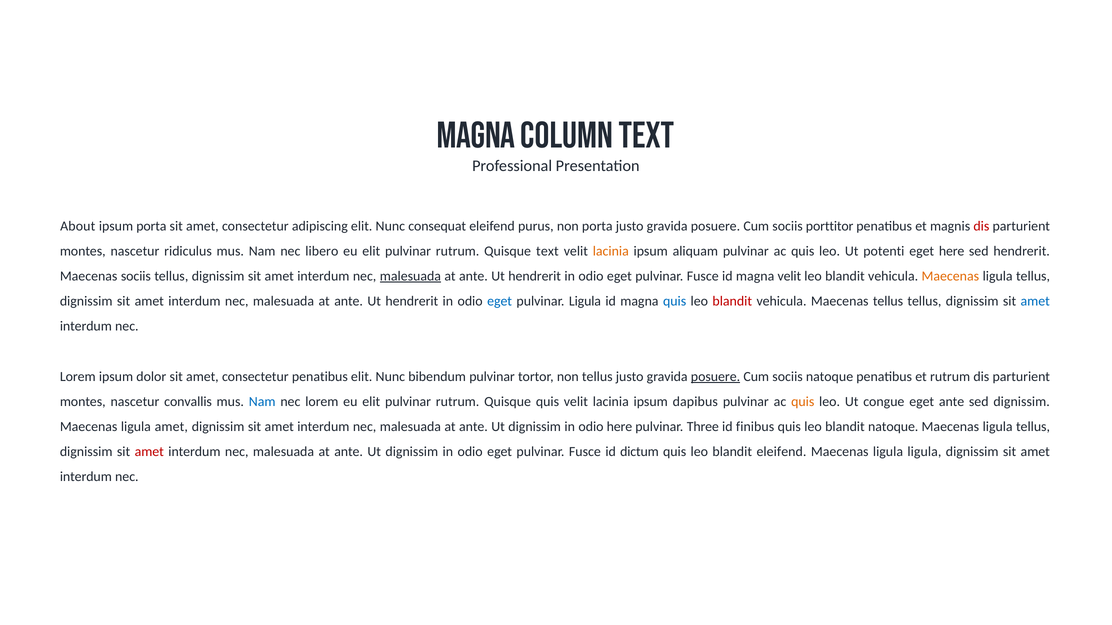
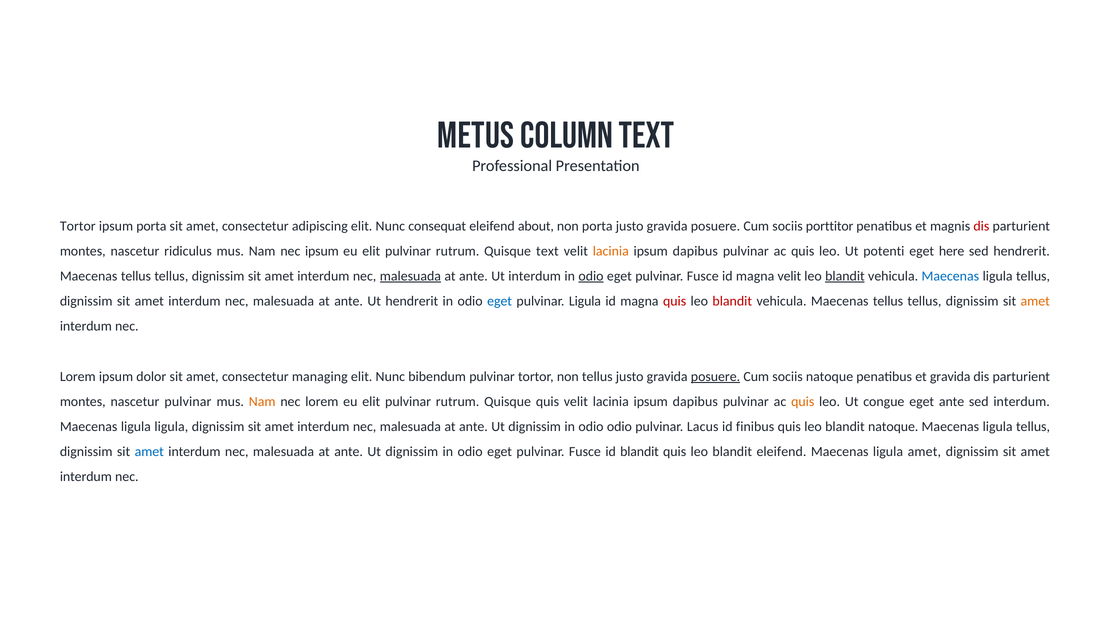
Magna: Magna -> Metus (476, 136)
About: About -> Tortor (78, 226)
purus: purus -> about (536, 226)
nec libero: libero -> ipsum (322, 251)
aliquam: aliquam -> dapibus (695, 251)
sociis: sociis -> tellus (136, 276)
hendrerit: hendrerit -> interdum (535, 276)
odio underline: none -> present (591, 276)
blandit underline: none -> present (845, 276)
Maecenas colour: orange -> blue (950, 276)
quis colour: blue -> red (675, 301)
amet colour: blue -> orange (1035, 301)
consectetur penatibus: penatibus -> managing (320, 377)
et rutrum: rutrum -> gravida (950, 377)
nascetur convallis: convallis -> pulvinar (188, 402)
Nam colour: blue -> orange (262, 402)
sed dignissim: dignissim -> interdum (1022, 402)
ligula amet: amet -> ligula (171, 427)
odio here: here -> odio (619, 427)
Three: Three -> Lacus (703, 427)
amet colour: red -> blue (149, 452)
id dictum: dictum -> blandit (639, 452)
ligula ligula: ligula -> amet (924, 452)
